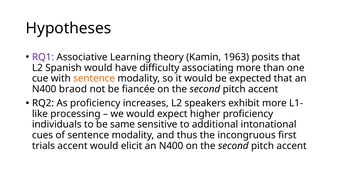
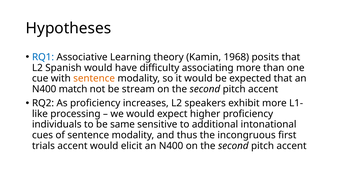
RQ1 colour: purple -> blue (43, 57)
1963: 1963 -> 1968 (236, 57)
braod: braod -> match (73, 89)
fiancée: fiancée -> stream (138, 89)
